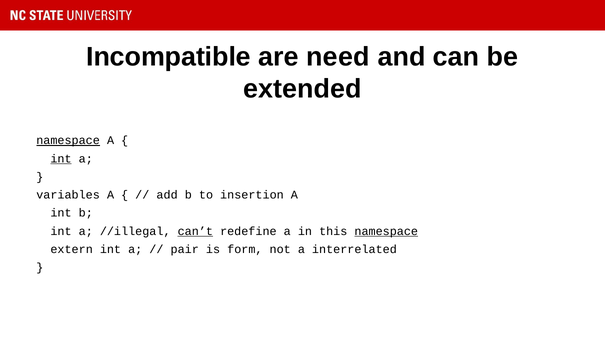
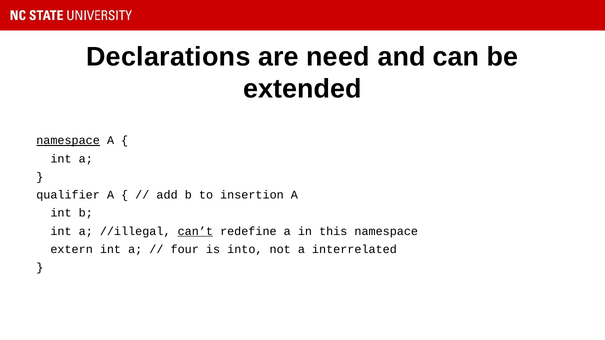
Incompatible: Incompatible -> Declarations (168, 57)
int underline: present -> none (61, 159)
variables: variables -> qualifier (68, 195)
namespace underline: present -> none (386, 231)
pair: pair -> four (185, 250)
form: form -> into (245, 250)
